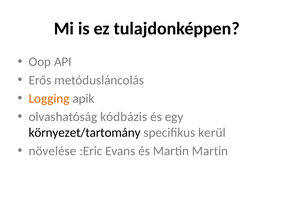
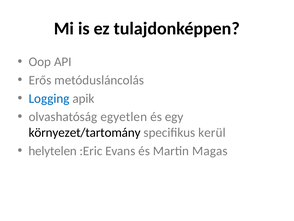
Logging colour: orange -> blue (49, 98)
kódbázis: kódbázis -> egyetlen (124, 117)
növelése: növelése -> helytelen (53, 151)
Martin Martin: Martin -> Magas (210, 151)
